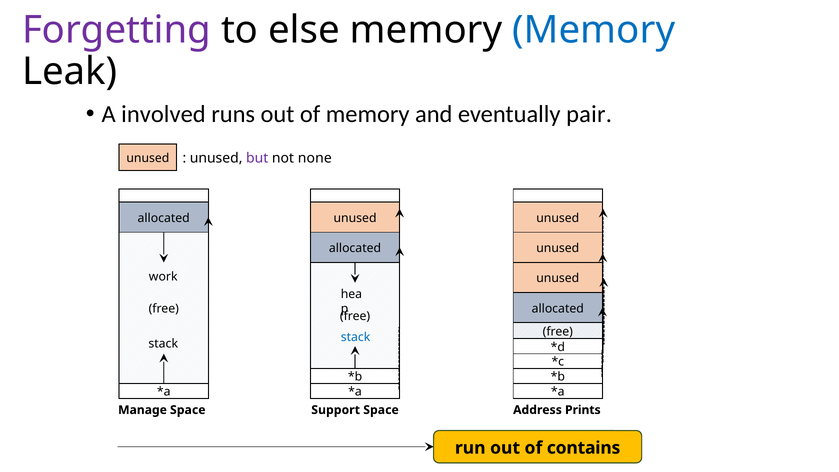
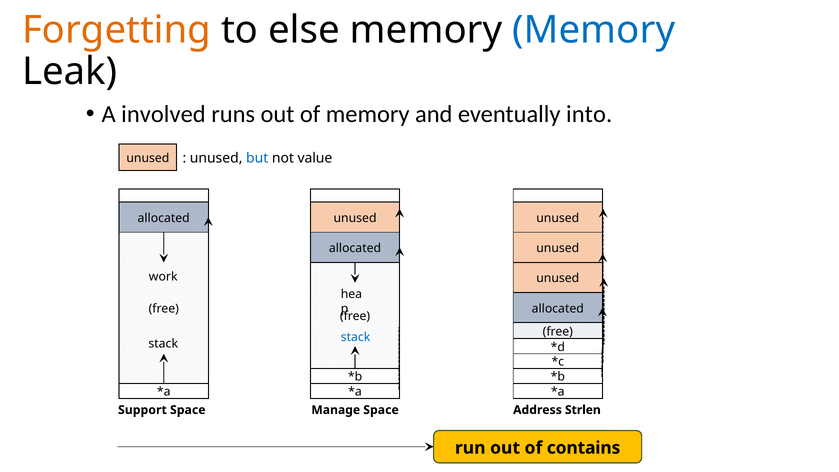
Forgetting colour: purple -> orange (117, 30)
pair: pair -> into (589, 114)
but colour: purple -> blue (257, 158)
none: none -> value (315, 158)
Manage: Manage -> Support (142, 410)
Support: Support -> Manage (336, 410)
Prints: Prints -> Strlen (583, 410)
